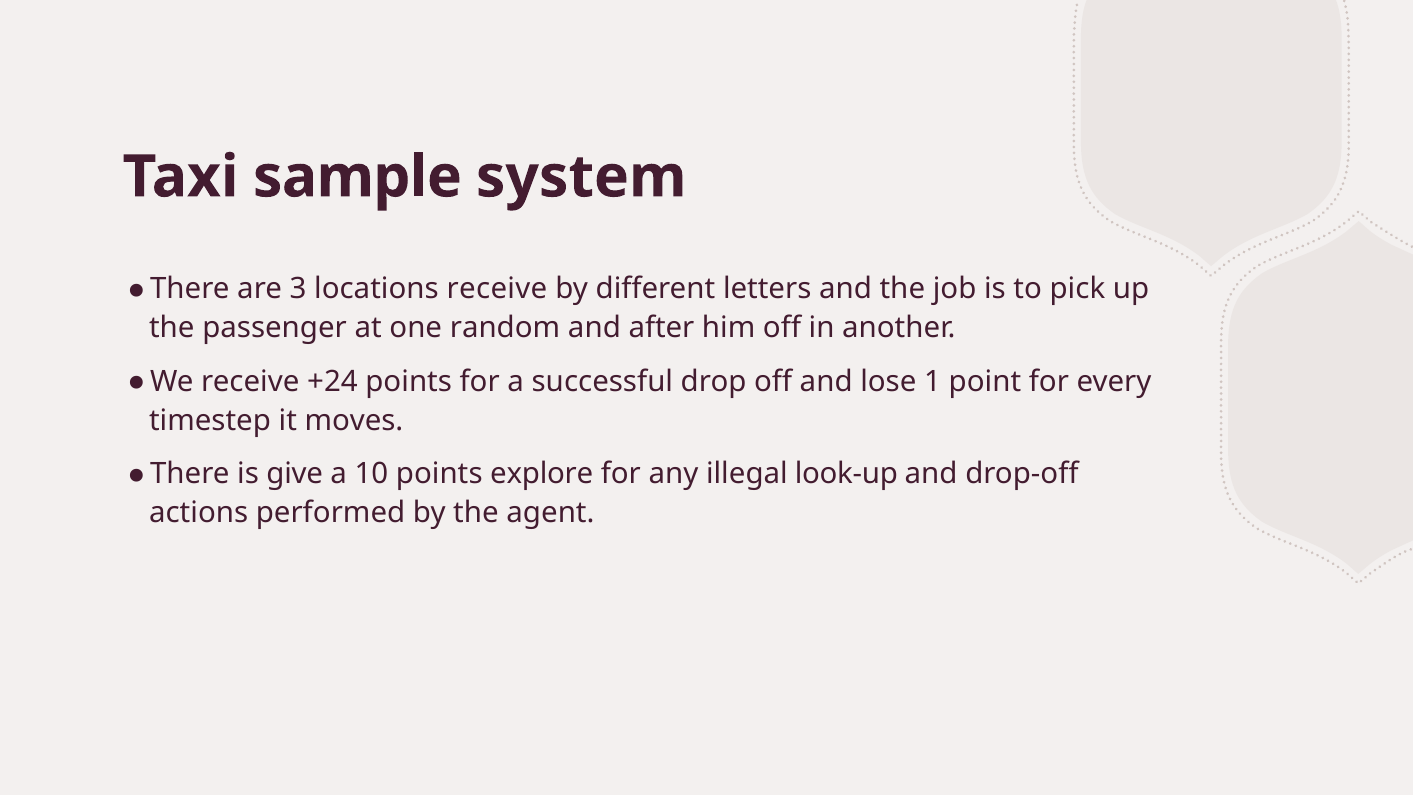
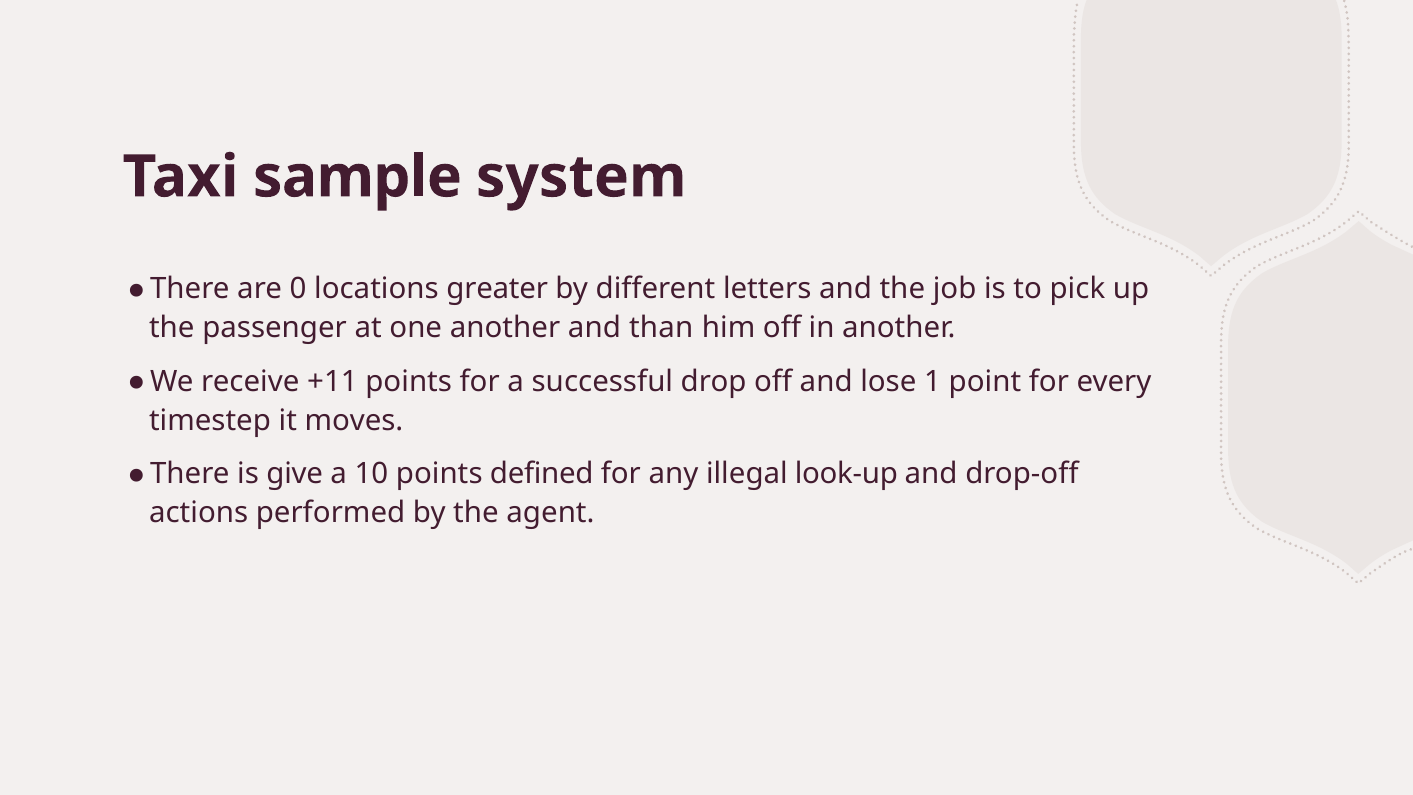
3: 3 -> 0 (298, 289)
locations receive: receive -> greater (497, 289)
one random: random -> another (505, 328)
after: after -> than (661, 328)
+24: +24 -> +11 (332, 382)
explore: explore -> defined (542, 474)
